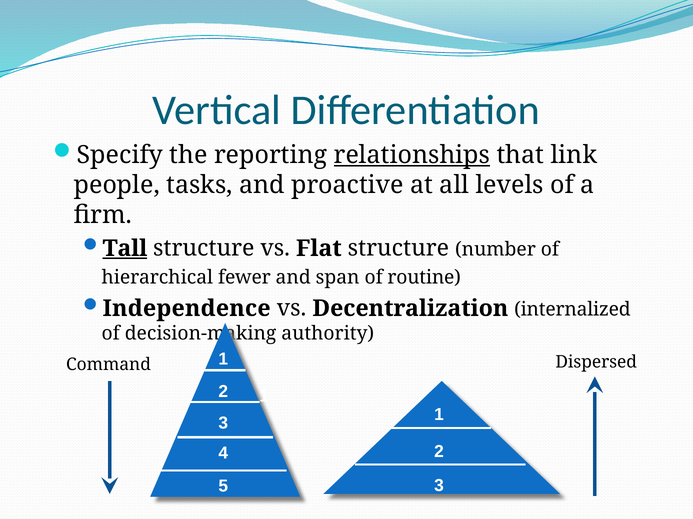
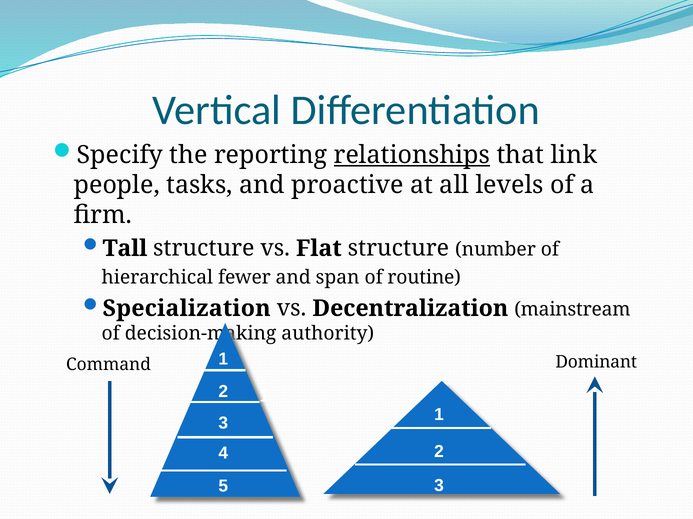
Tall underline: present -> none (125, 249)
Independence: Independence -> Specialization (187, 309)
internalized: internalized -> mainstream (572, 310)
Dispersed: Dispersed -> Dominant (596, 362)
